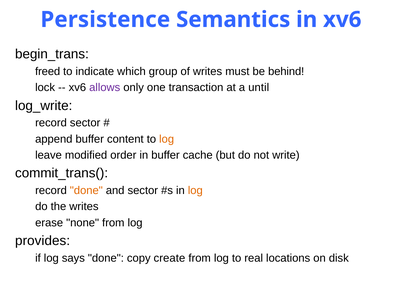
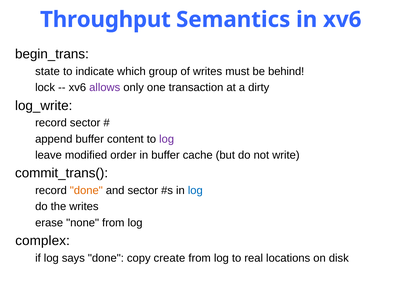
Persistence: Persistence -> Throughput (105, 20)
freed: freed -> state (48, 71)
until: until -> dirty (259, 87)
log colour: orange -> purple (167, 139)
log colour: orange -> blue (195, 190)
provides: provides -> complex (43, 240)
